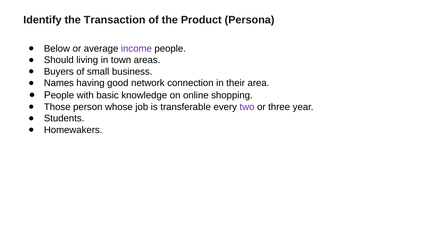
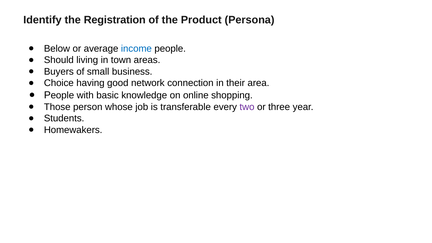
Transaction: Transaction -> Registration (115, 20)
income colour: purple -> blue (136, 49)
Names: Names -> Choice (59, 83)
